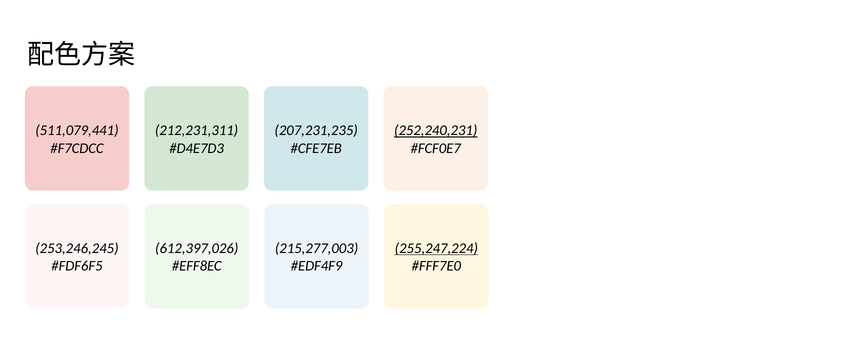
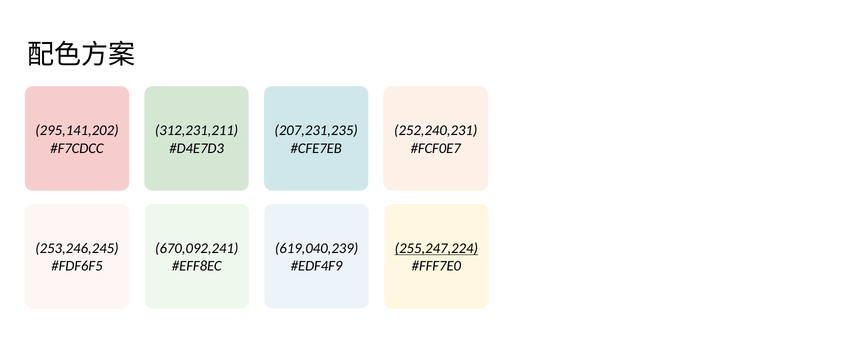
511,079,441: 511,079,441 -> 295,141,202 (77, 130)
212,231,311: 212,231,311 -> 312,231,211 (197, 130)
252,240,231 underline: present -> none (436, 130)
612,397,026: 612,397,026 -> 670,092,241 (197, 248)
215,277,003: 215,277,003 -> 619,040,239 (317, 248)
